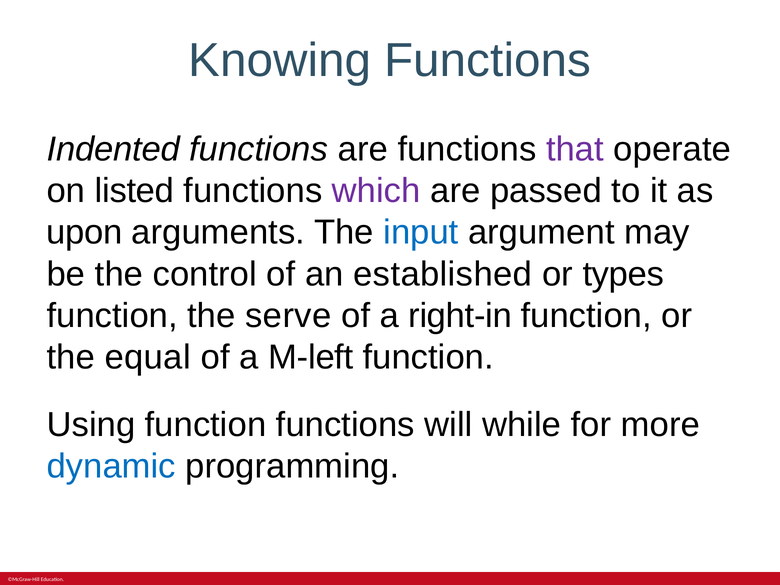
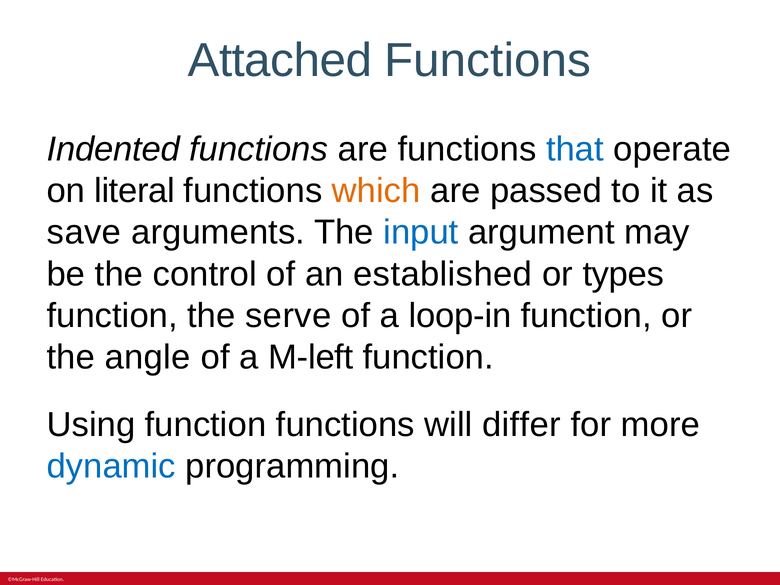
Knowing: Knowing -> Attached (280, 61)
that colour: purple -> blue (575, 149)
listed: listed -> literal (135, 191)
which colour: purple -> orange (376, 191)
upon: upon -> save (84, 232)
right-in: right-in -> loop-in (460, 316)
equal: equal -> angle (148, 357)
while: while -> differ (521, 425)
